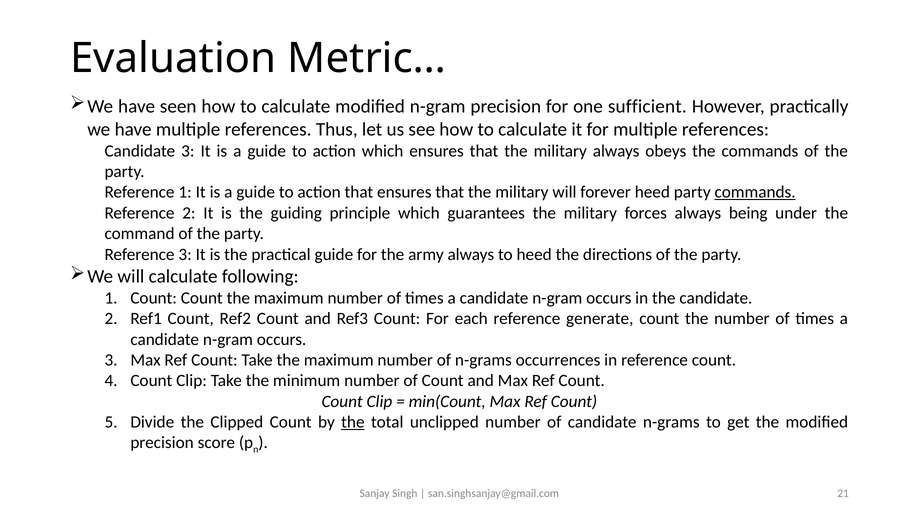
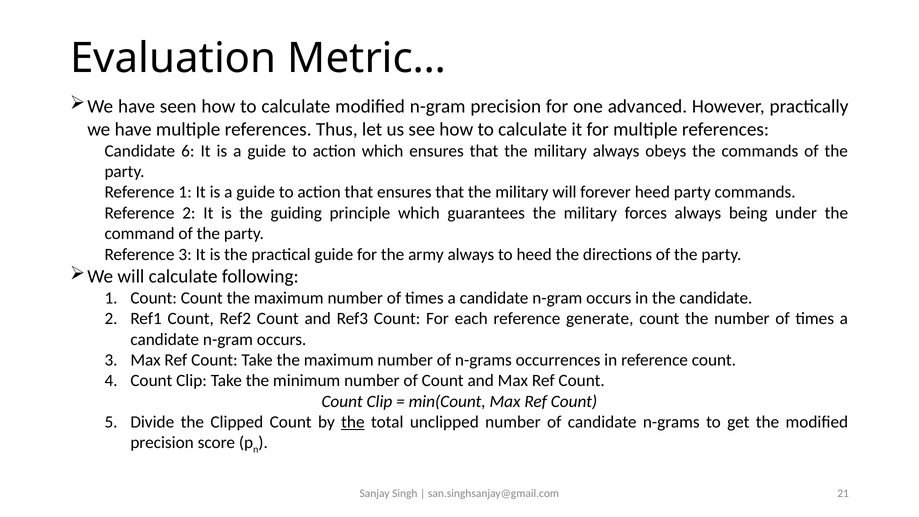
sufficient: sufficient -> advanced (647, 106)
Candidate 3: 3 -> 6 (188, 151)
commands underline: present -> none (755, 192)
